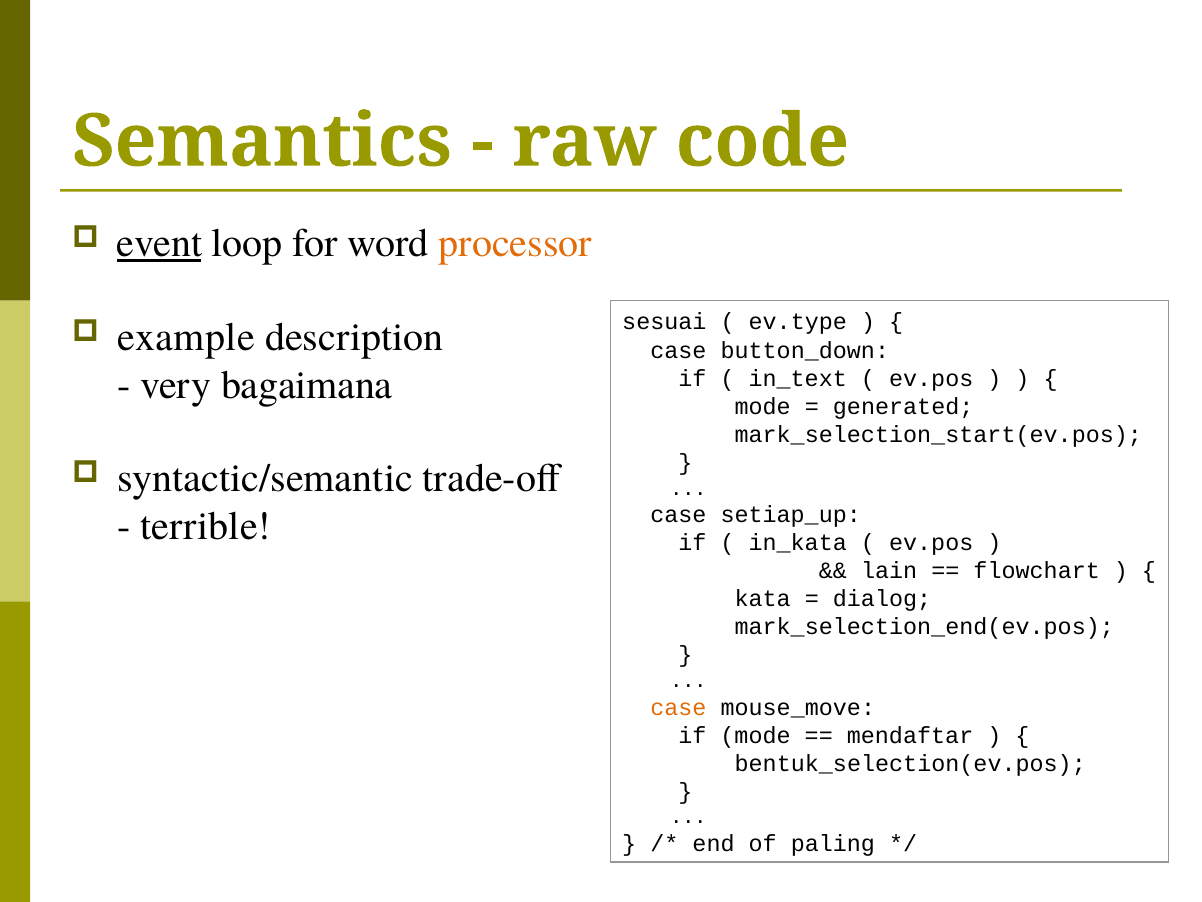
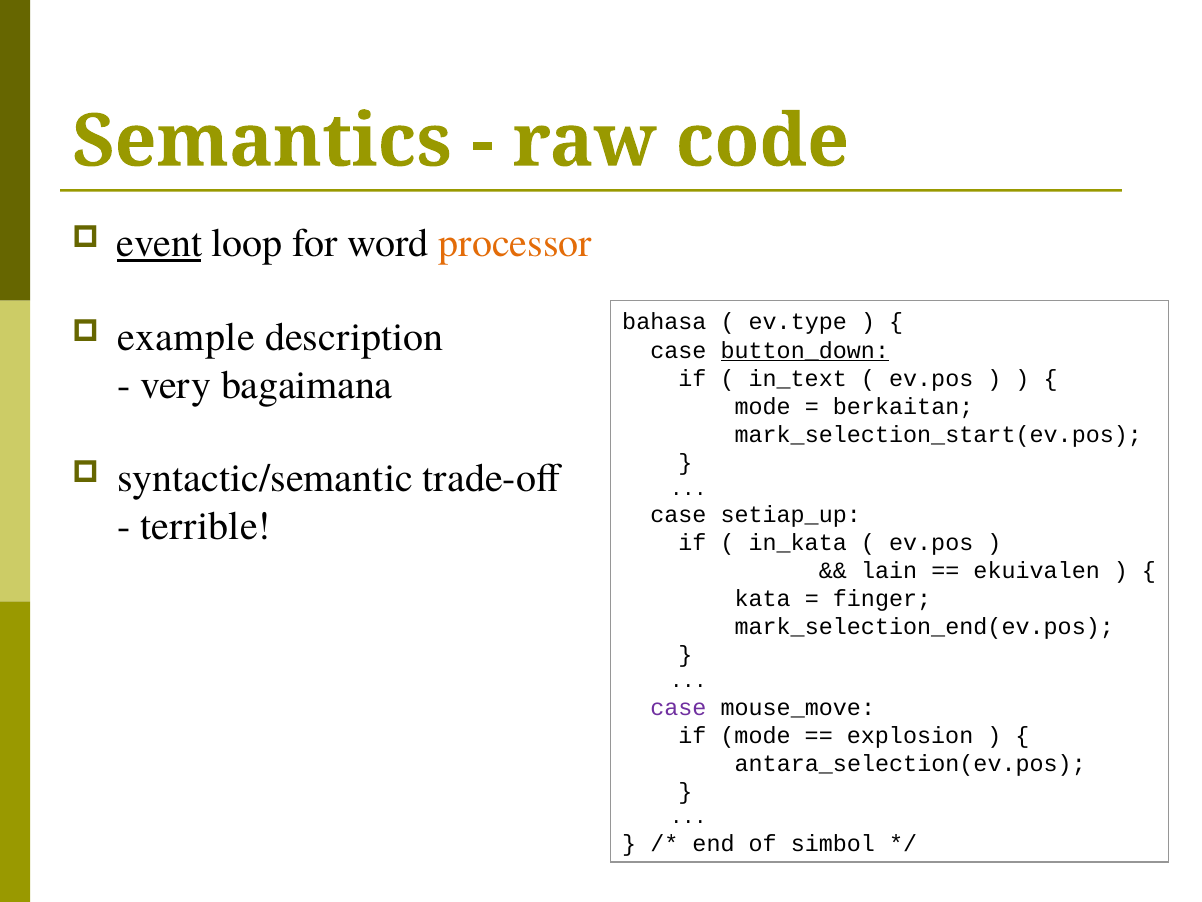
sesuai: sesuai -> bahasa (664, 322)
button_down underline: none -> present (805, 350)
generated: generated -> berkaitan (903, 406)
flowchart: flowchart -> ekuivalen (1037, 571)
dialog: dialog -> finger (882, 599)
case colour: orange -> purple (678, 707)
mendaftar: mendaftar -> explosion (910, 735)
bentuk_selection(ev.pos: bentuk_selection(ev.pos -> antara_selection(ev.pos (910, 763)
paling: paling -> simbol (833, 843)
